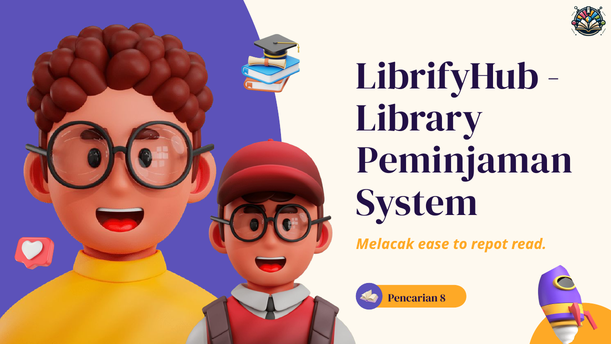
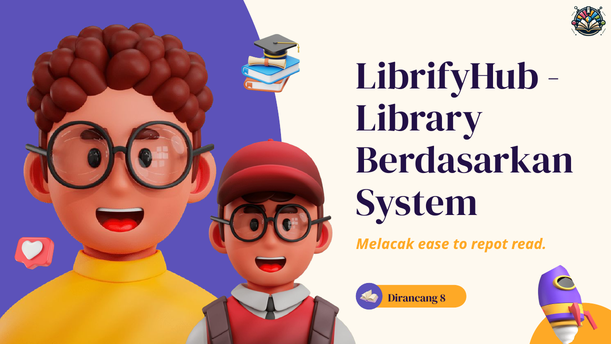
Peminjaman: Peminjaman -> Berdasarkan (465, 160)
Pencarian: Pencarian -> Dirancang (413, 298)
